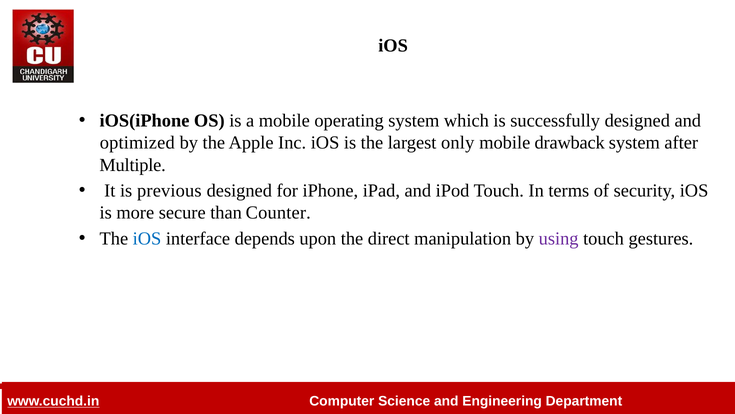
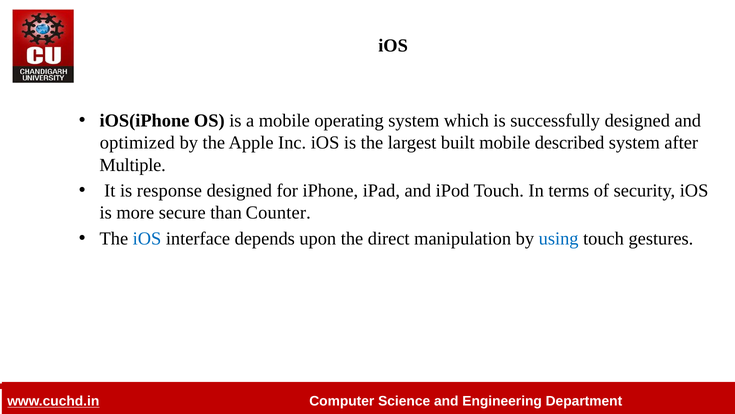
only: only -> built (458, 143)
drawback: drawback -> described (570, 143)
previous: previous -> response (169, 191)
using colour: purple -> blue (559, 238)
